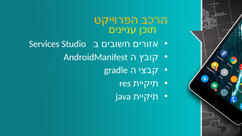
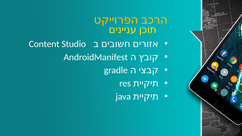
Services: Services -> Content (44, 44)
